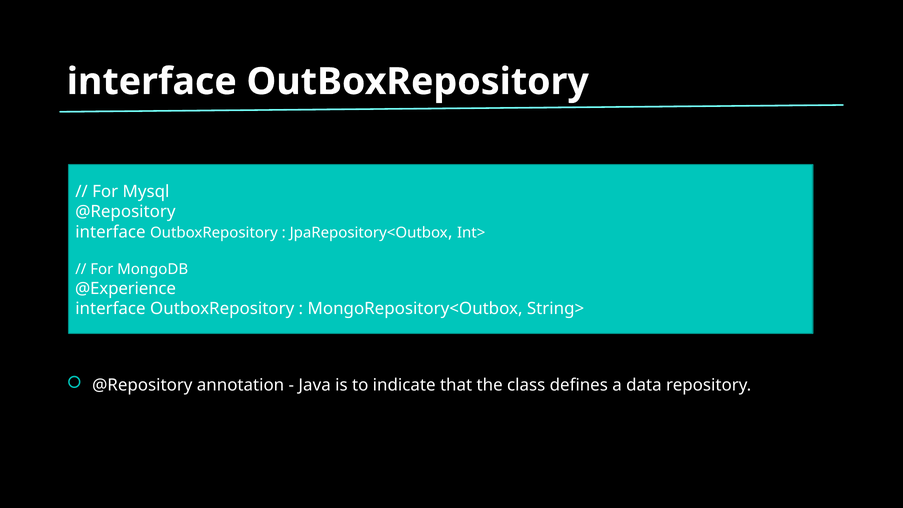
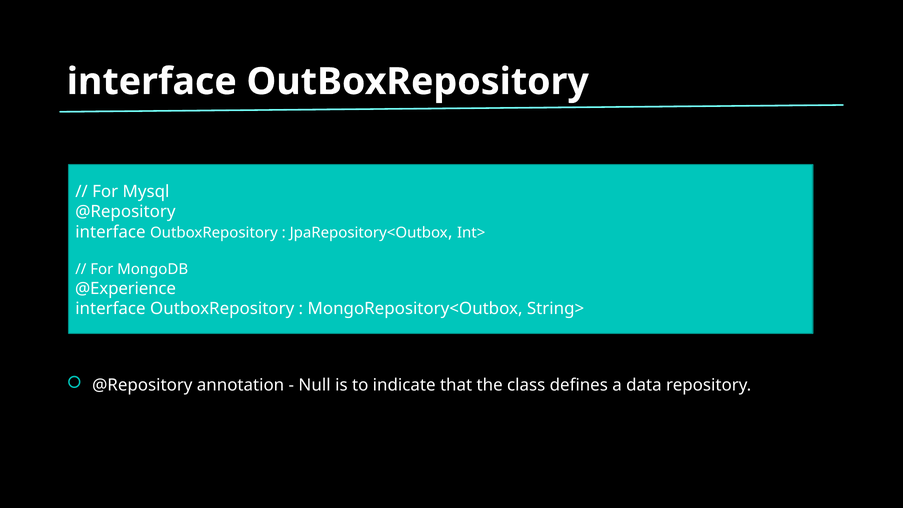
Java: Java -> Null (315, 385)
